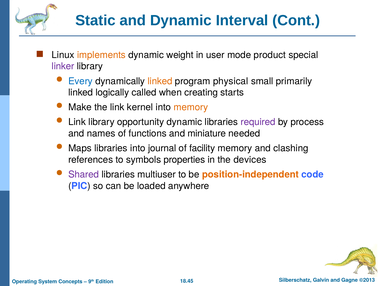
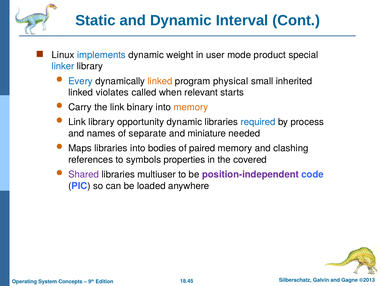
implements colour: orange -> blue (101, 55)
linker colour: purple -> blue (63, 66)
primarily: primarily -> inherited (294, 81)
logically: logically -> violates (112, 92)
creating: creating -> relevant (201, 92)
Make: Make -> Carry (80, 107)
kernel: kernel -> binary (140, 107)
required colour: purple -> blue (258, 122)
functions: functions -> separate (148, 133)
journal: journal -> bodies (162, 148)
facility: facility -> paired (202, 148)
devices: devices -> covered (250, 160)
position-independent colour: orange -> purple (250, 174)
